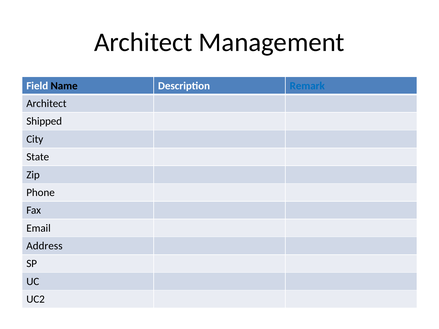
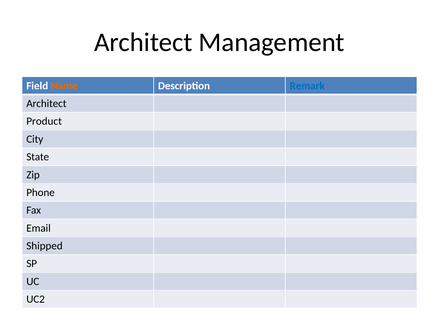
Name colour: black -> orange (64, 86)
Shipped: Shipped -> Product (44, 121)
Address: Address -> Shipped (44, 246)
